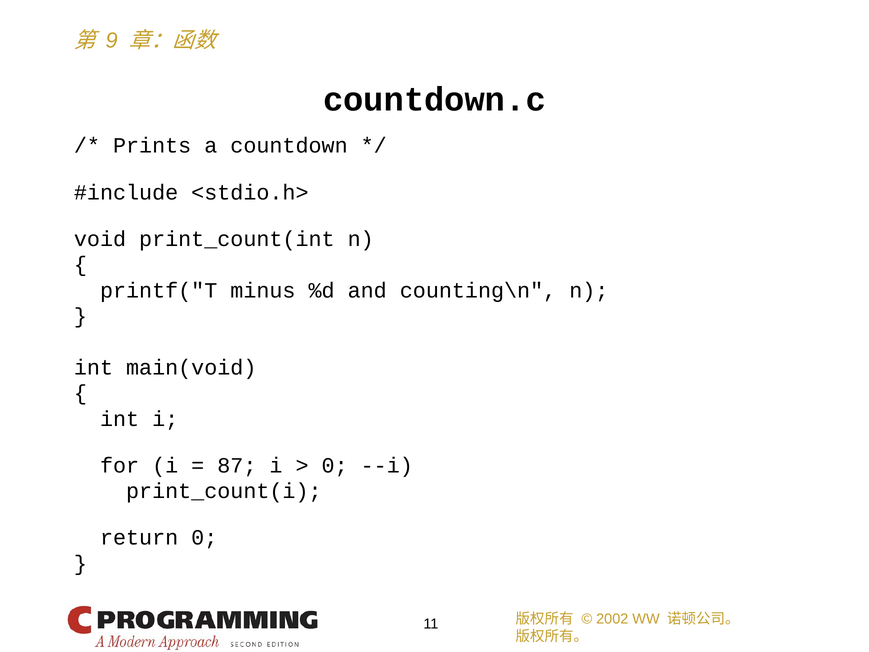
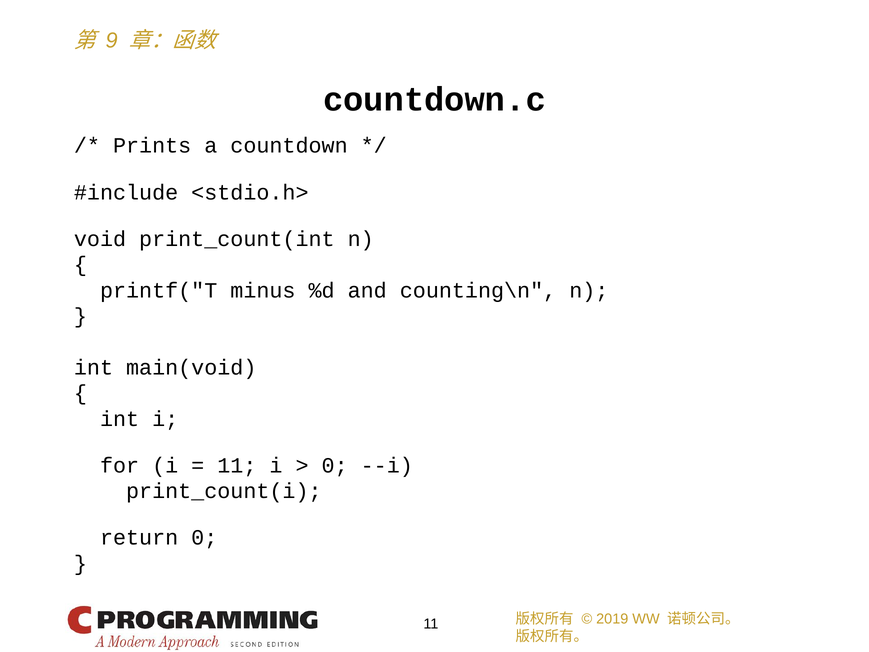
87: 87 -> 11 (237, 465)
2002: 2002 -> 2019 (612, 619)
